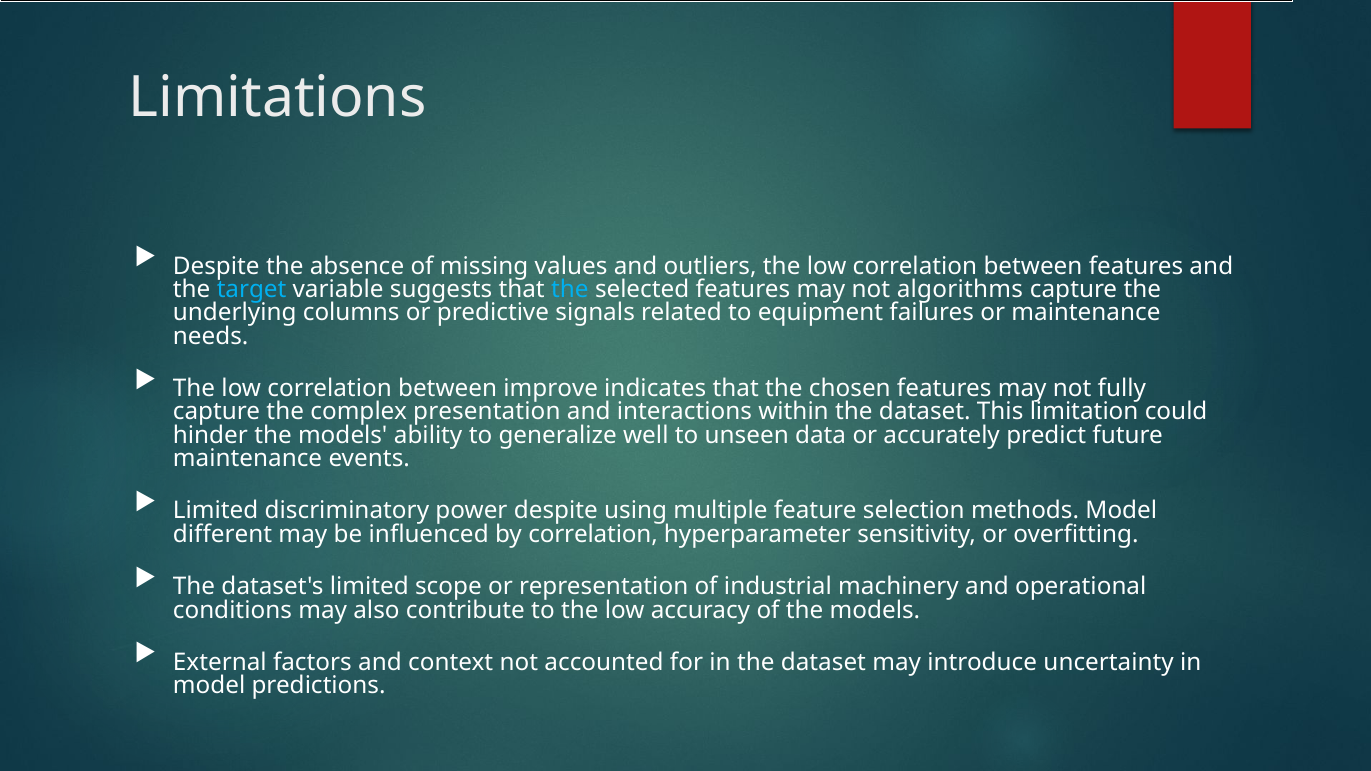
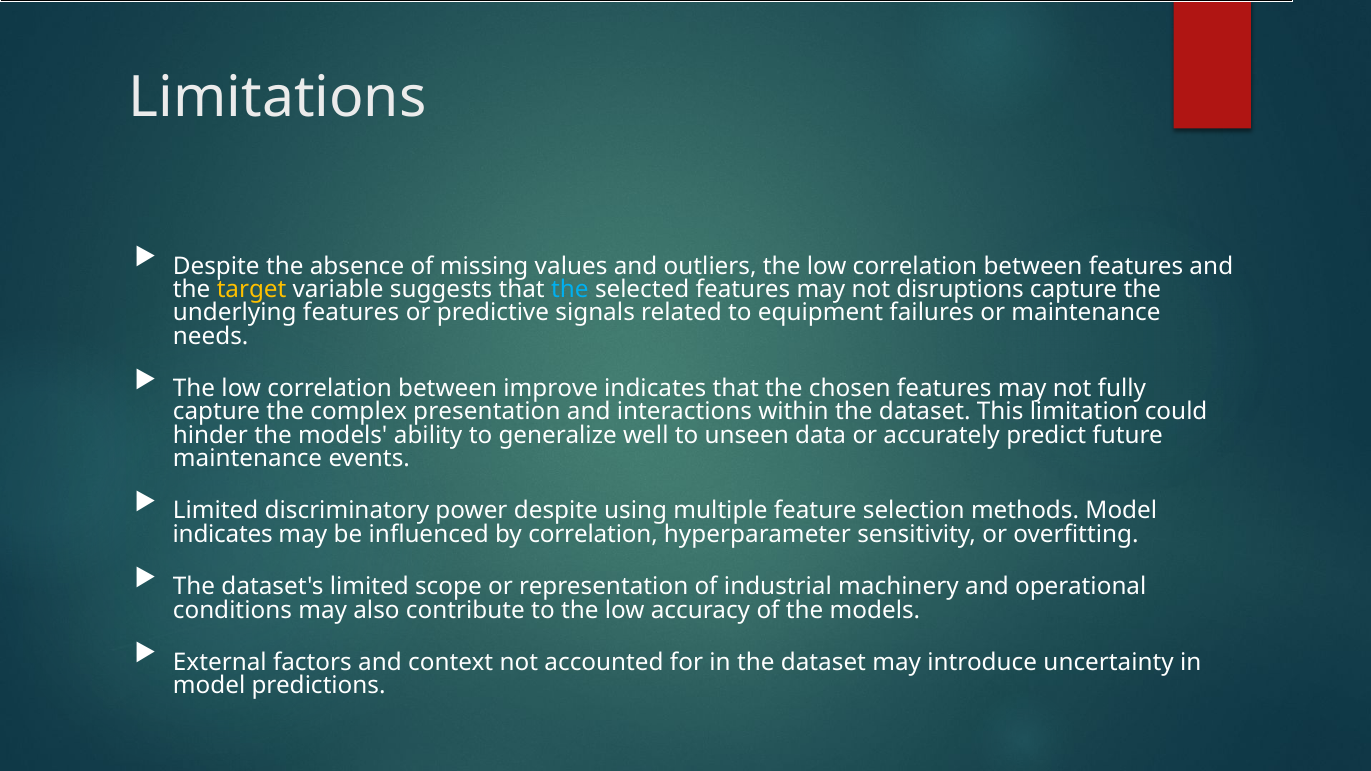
target colour: light blue -> yellow (252, 290)
algorithms: algorithms -> disruptions (960, 290)
underlying columns: columns -> features (351, 313)
different: different -> indicates (223, 534)
